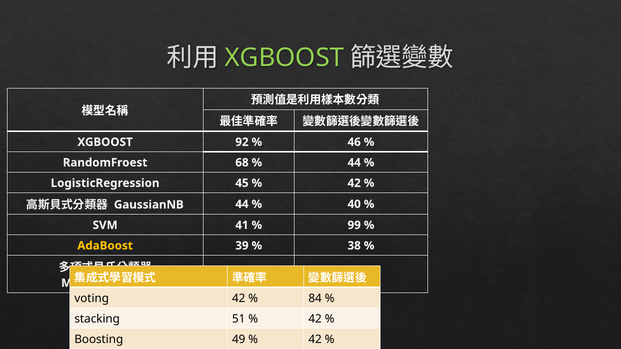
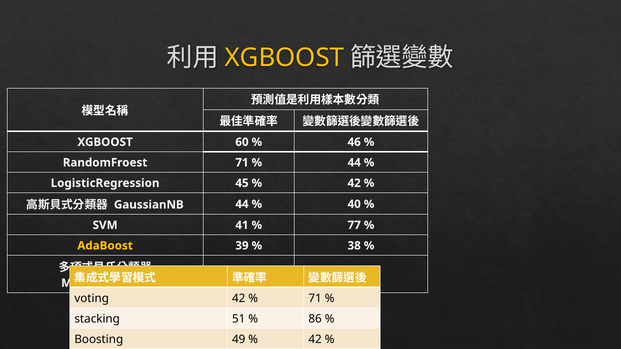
XGBOOST colour: light green -> yellow (284, 58)
92: 92 -> 60 (242, 142)
RandomFroest 68: 68 -> 71 (242, 163)
99: 99 -> 77 (354, 225)
84: 84 -> 71 (315, 298)
42: 42 -> 86 (315, 319)
